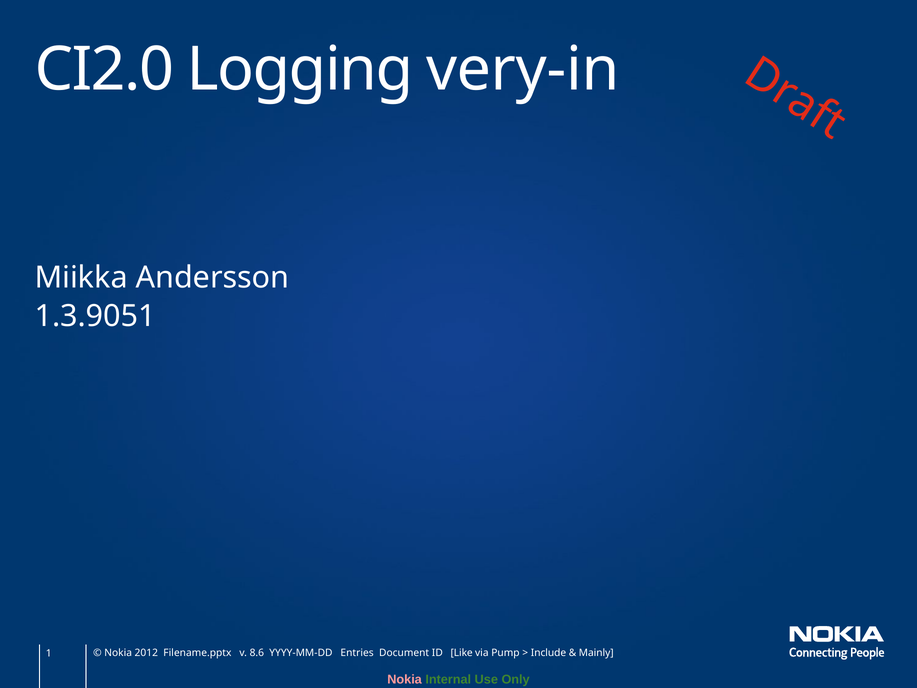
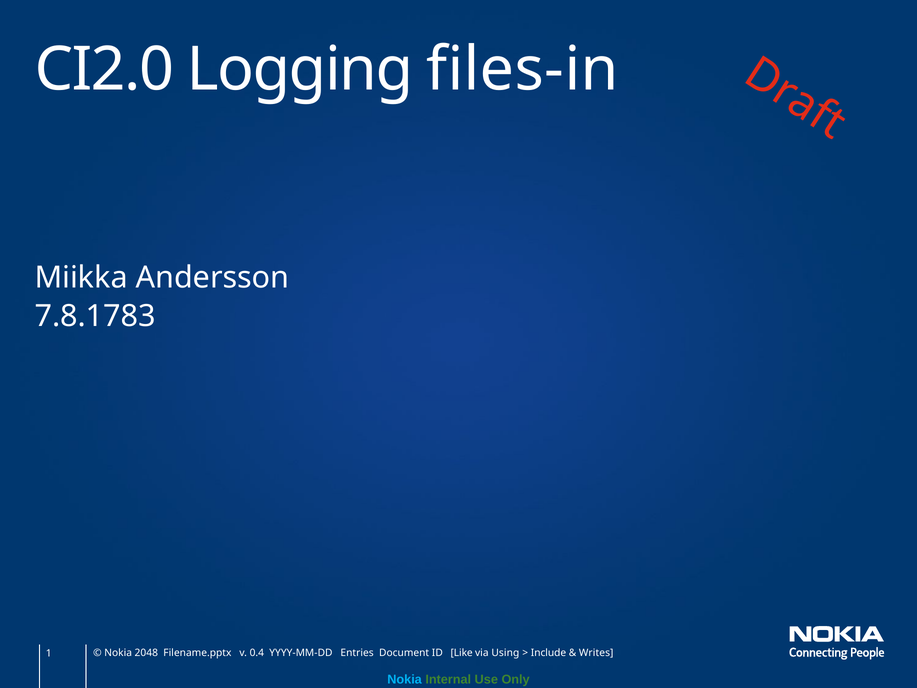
very-in: very-in -> files-in (522, 70)
1.3.9051: 1.3.9051 -> 7.8.1783 (95, 316)
2012: 2012 -> 2048 (146, 653)
8.6: 8.6 -> 0.4 (257, 653)
Pump: Pump -> Using (505, 653)
Mainly: Mainly -> Writes (596, 653)
Nokia colour: pink -> light blue (405, 679)
